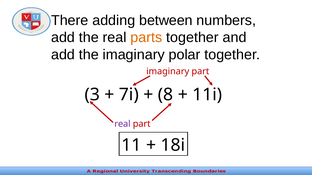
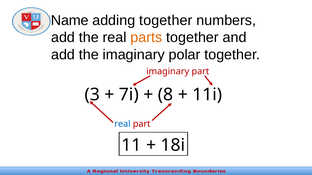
There: There -> Name (70, 20)
adding between: between -> together (166, 20)
real colour: purple -> blue (122, 124)
